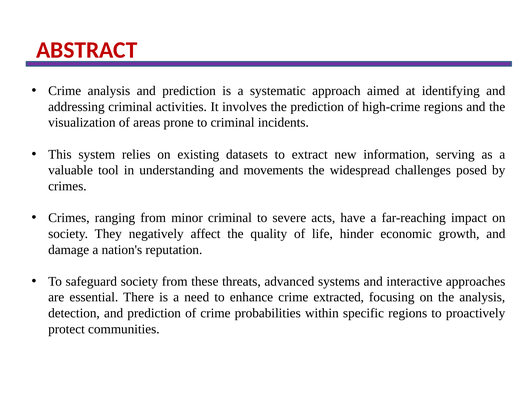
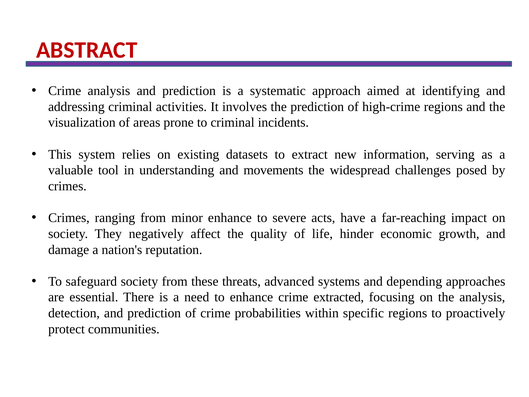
minor criminal: criminal -> enhance (230, 218)
interactive: interactive -> depending (414, 281)
